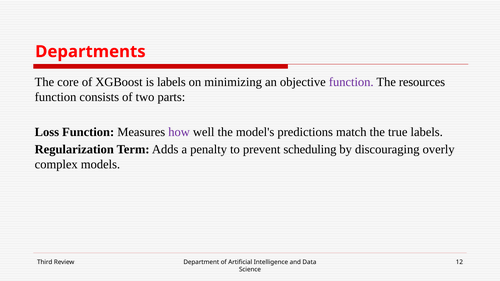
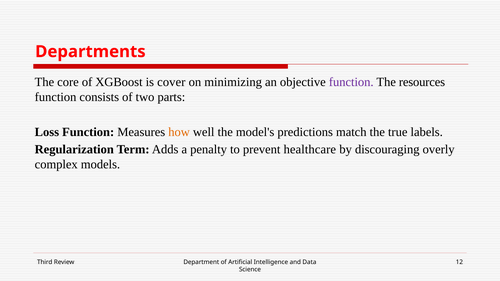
is labels: labels -> cover (171, 82)
how colour: purple -> orange (179, 132)
scheduling: scheduling -> healthcare (310, 150)
